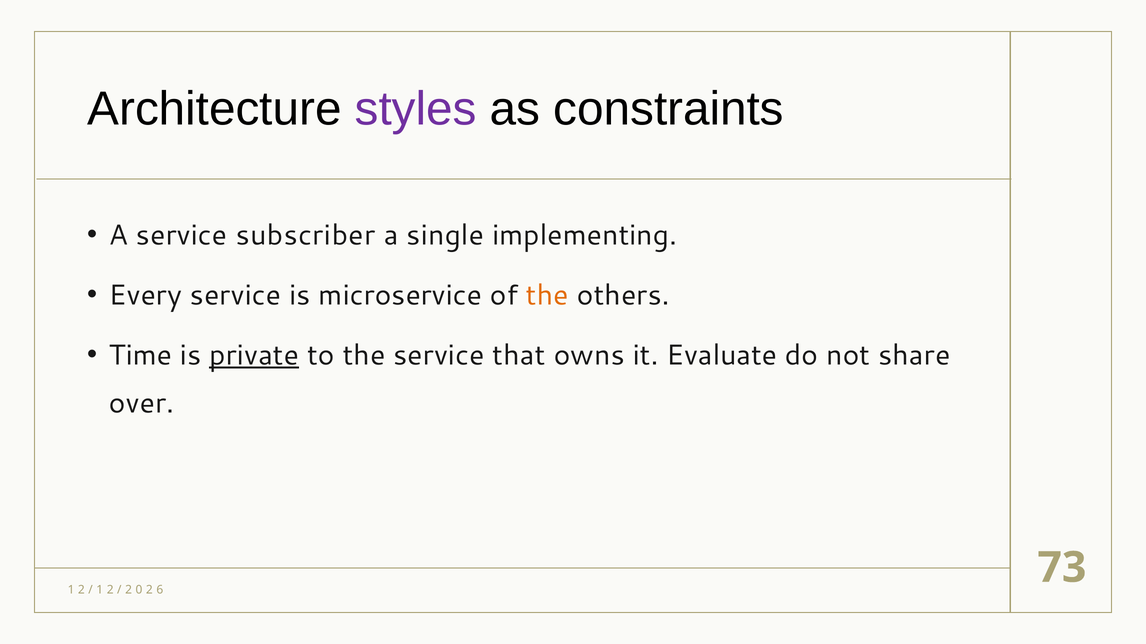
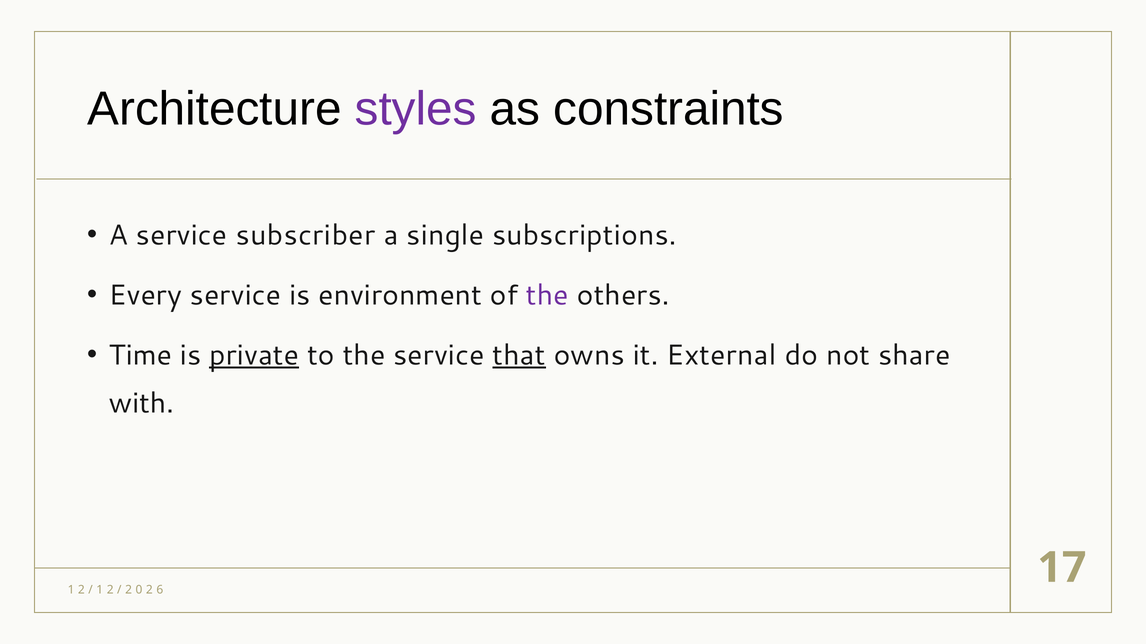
implementing: implementing -> subscriptions (584, 235)
microservice: microservice -> environment (400, 295)
the colour: orange -> purple (547, 295)
that underline: none -> present (519, 356)
Evaluate: Evaluate -> External (722, 356)
over: over -> with (142, 404)
73: 73 -> 17 (1062, 568)
